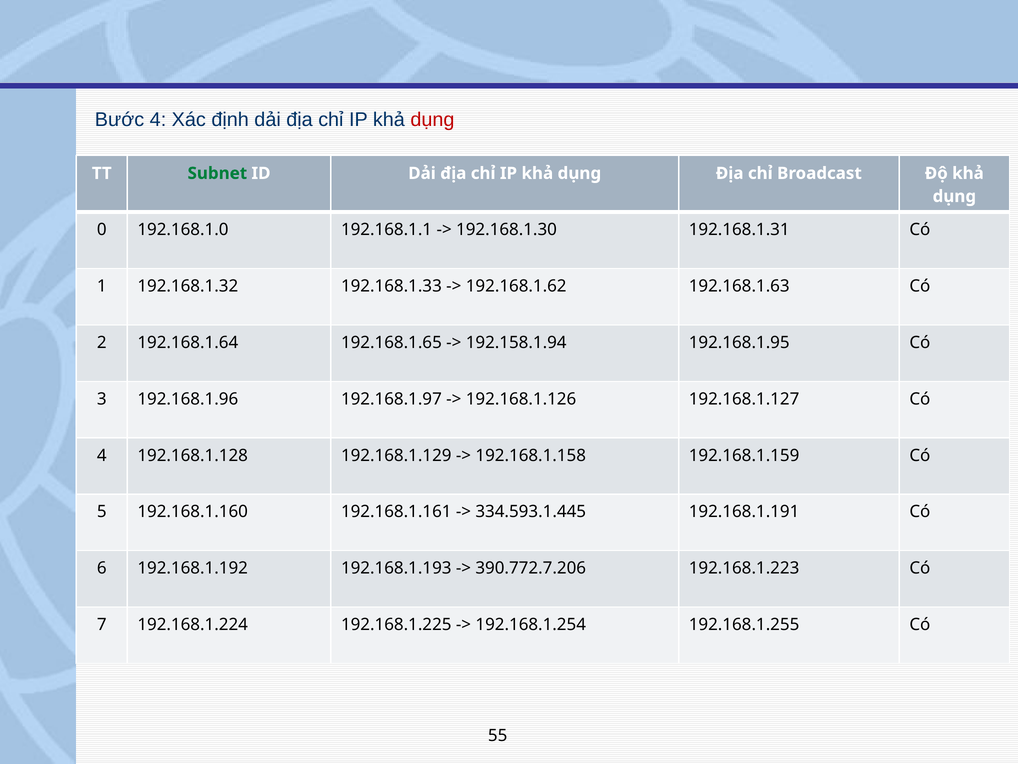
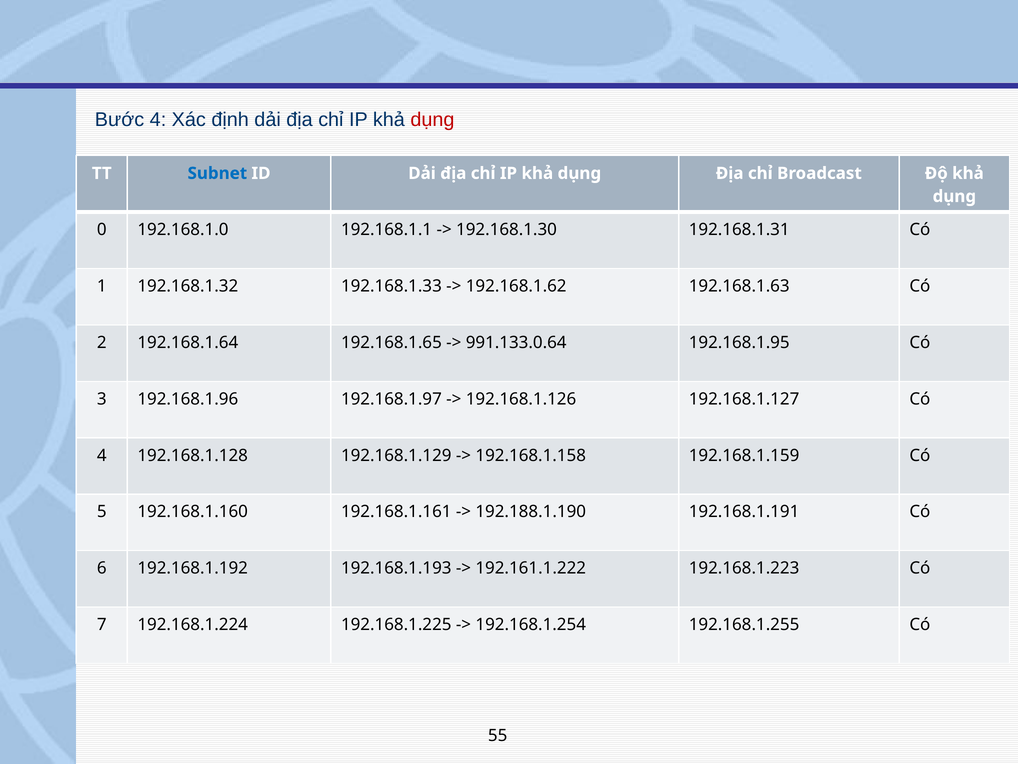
Subnet colour: green -> blue (217, 173)
192.158.1.94: 192.158.1.94 -> 991.133.0.64 (516, 342)
334.593.1.445: 334.593.1.445 -> 192.188.1.190 (531, 512)
390.772.7.206: 390.772.7.206 -> 192.161.1.222 (531, 568)
